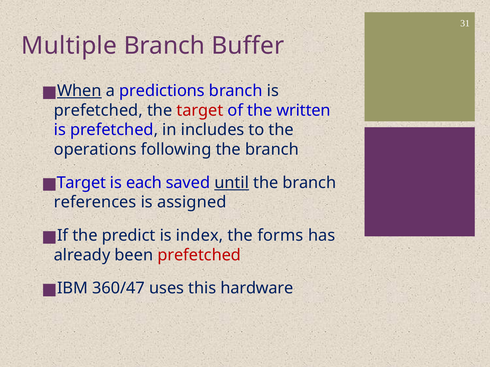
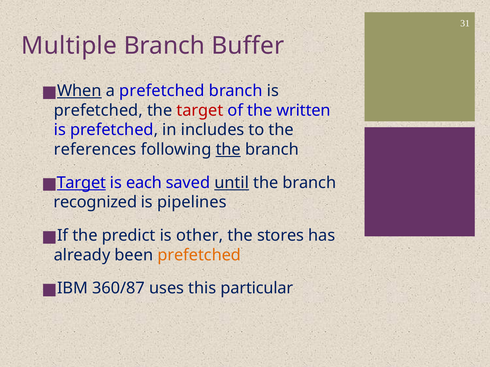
a predictions: predictions -> prefetched (162, 91)
operations: operations -> references (95, 150)
the underline: none -> present (228, 150)
Target underline: none -> present (81, 183)
references: references -> recognized (95, 203)
assigned: assigned -> pipelines (192, 203)
index: index -> other (200, 236)
forms: forms -> stores (281, 236)
prefetched colour: red -> orange (199, 255)
360/47: 360/47 -> 360/87 (119, 289)
hardware: hardware -> particular (257, 289)
